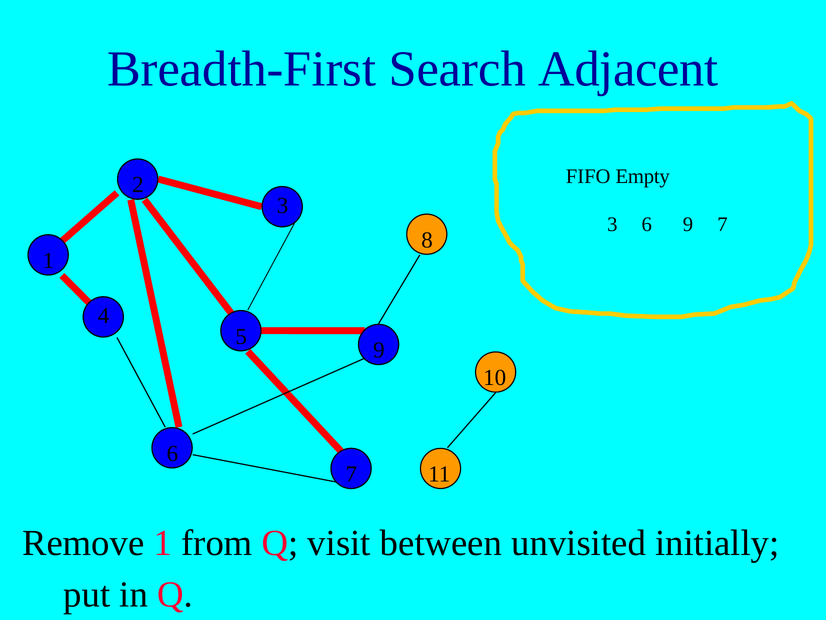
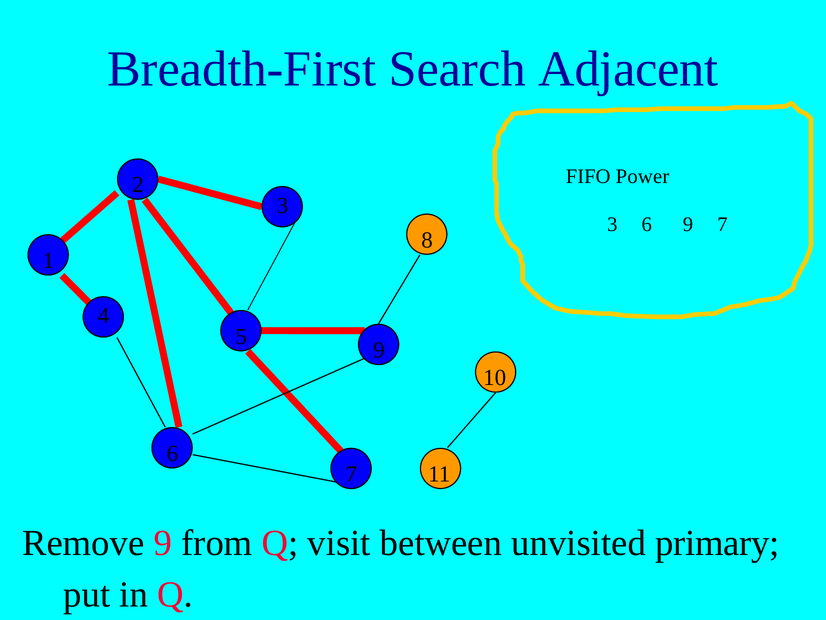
Empty: Empty -> Power (642, 176)
Remove 1: 1 -> 9 (163, 543)
initially: initially -> primary (717, 543)
